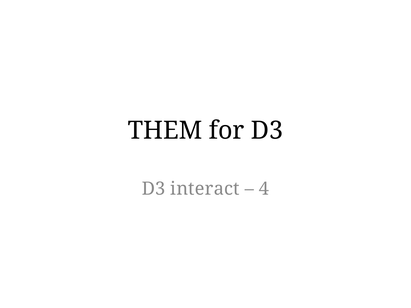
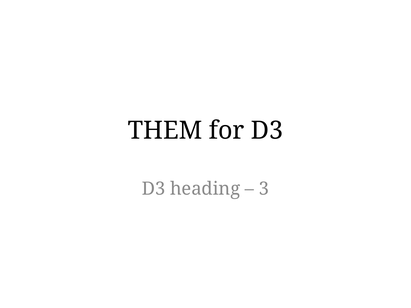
interact: interact -> heading (205, 189)
4: 4 -> 3 (264, 189)
